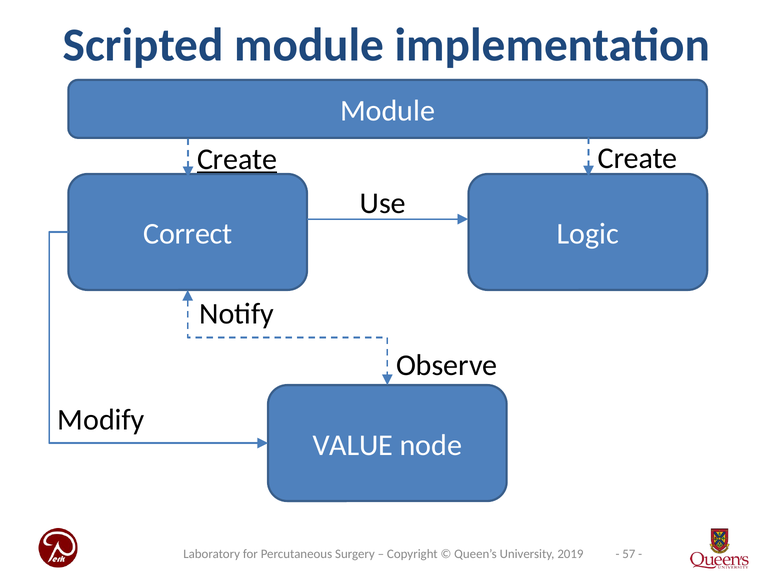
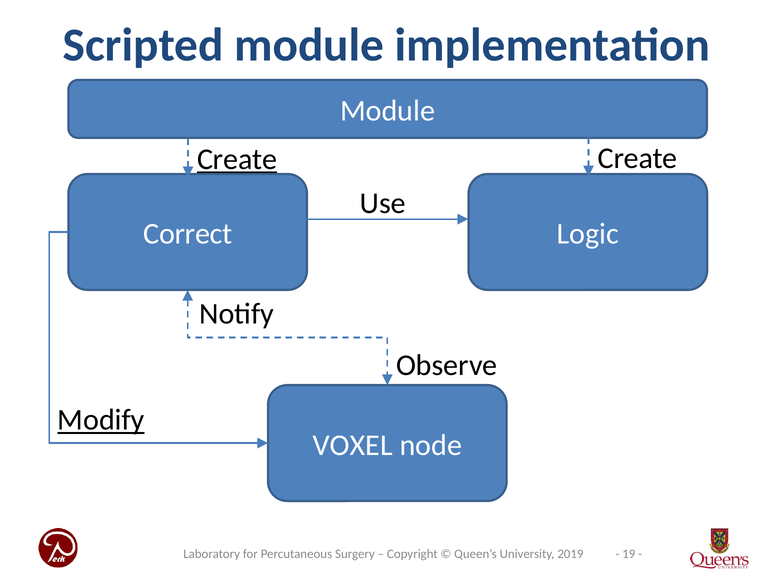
Modify underline: none -> present (101, 420)
VALUE: VALUE -> VOXEL (353, 446)
57: 57 -> 19 (629, 554)
